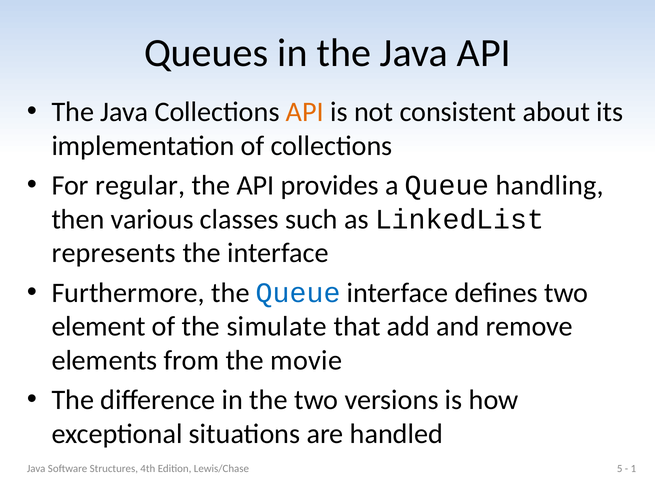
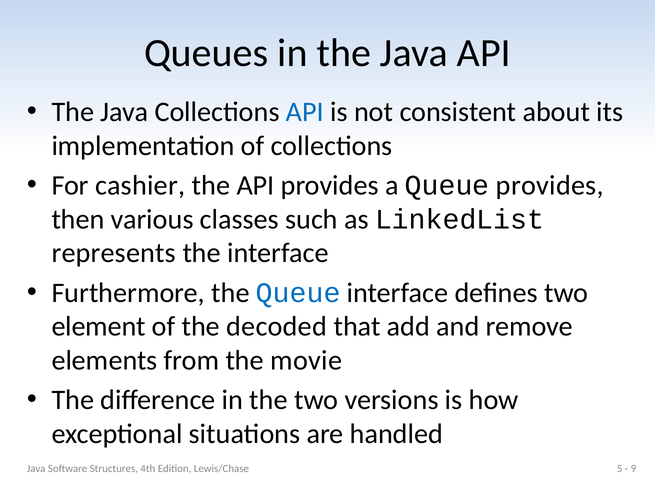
API colour: orange -> blue (305, 112)
regular: regular -> cashier (140, 186)
Queue handling: handling -> provides (550, 186)
simulate: simulate -> decoded (277, 327)
1: 1 -> 9 (633, 469)
